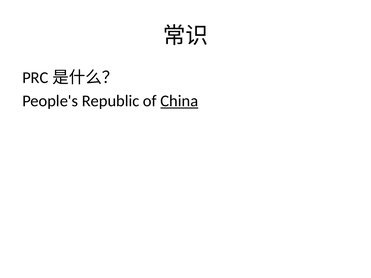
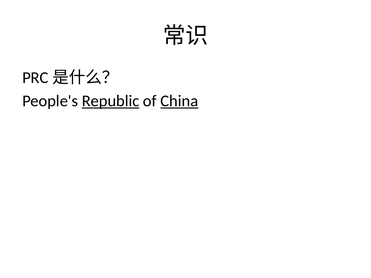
Republic underline: none -> present (111, 101)
